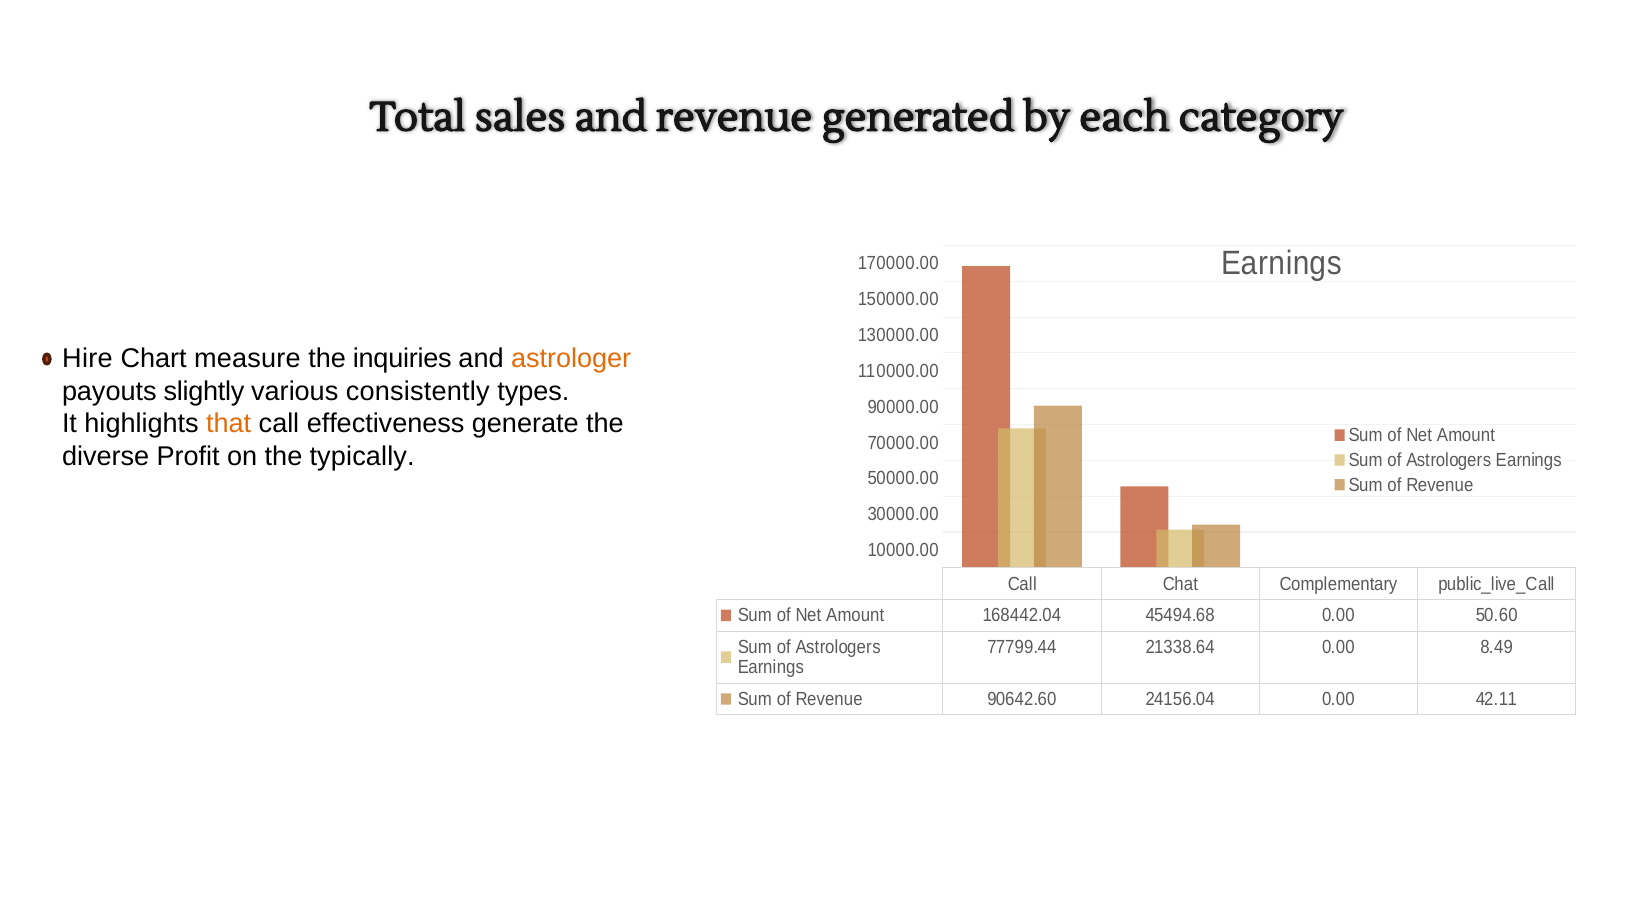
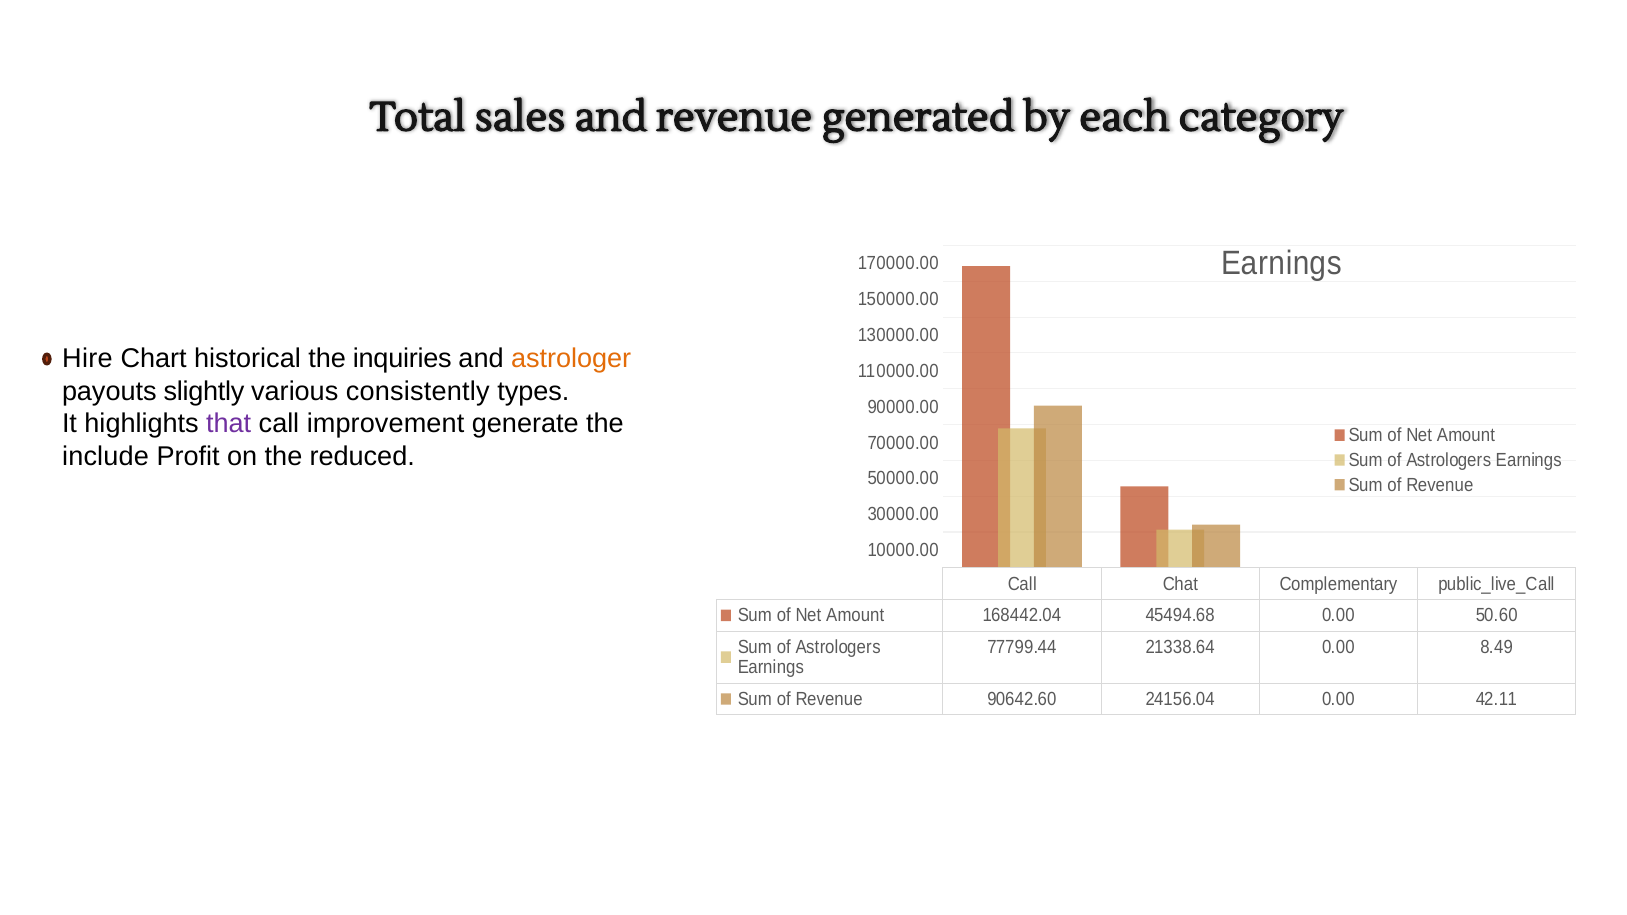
measure: measure -> historical (247, 359)
that colour: orange -> purple (229, 424)
effectiveness: effectiveness -> improvement (386, 424)
diverse: diverse -> include (105, 456)
typically: typically -> reduced (362, 456)
